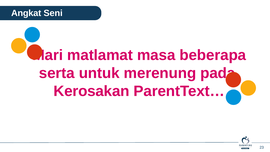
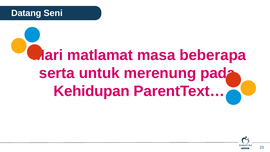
Angkat: Angkat -> Datang (26, 13)
Kerosakan: Kerosakan -> Kehidupan (92, 91)
